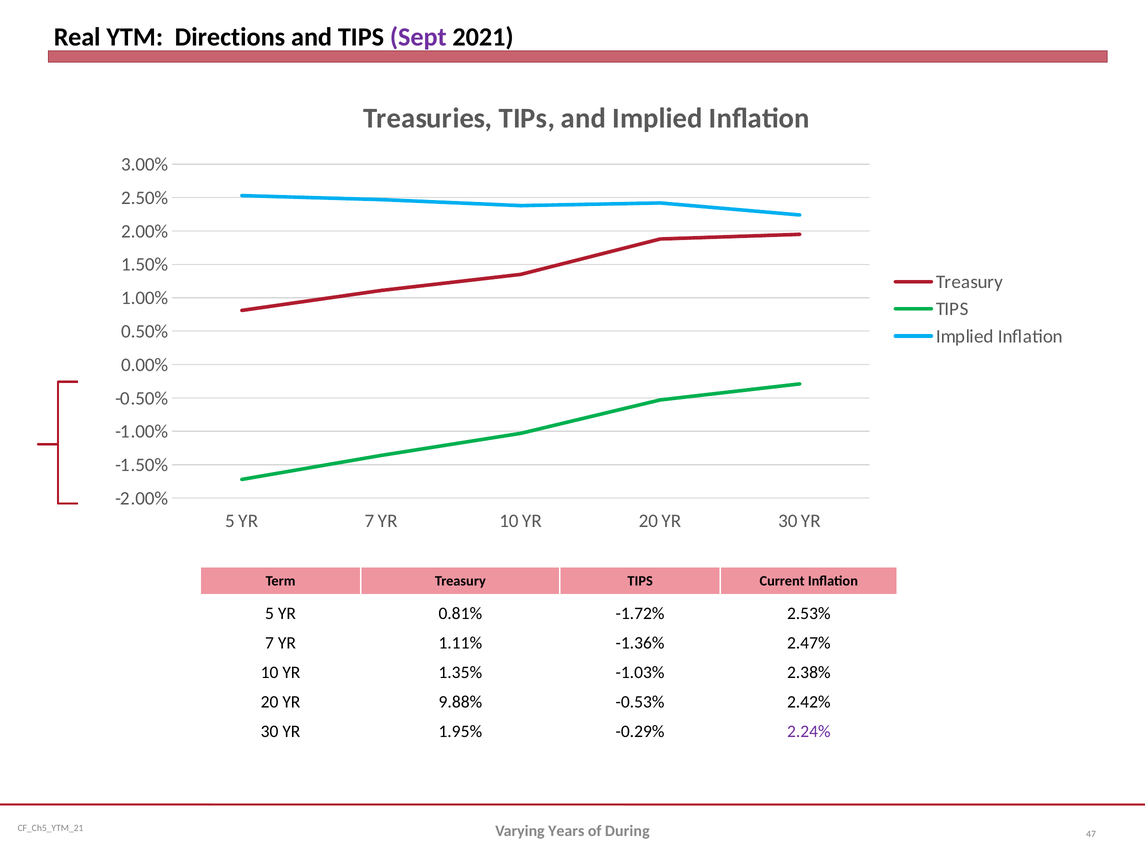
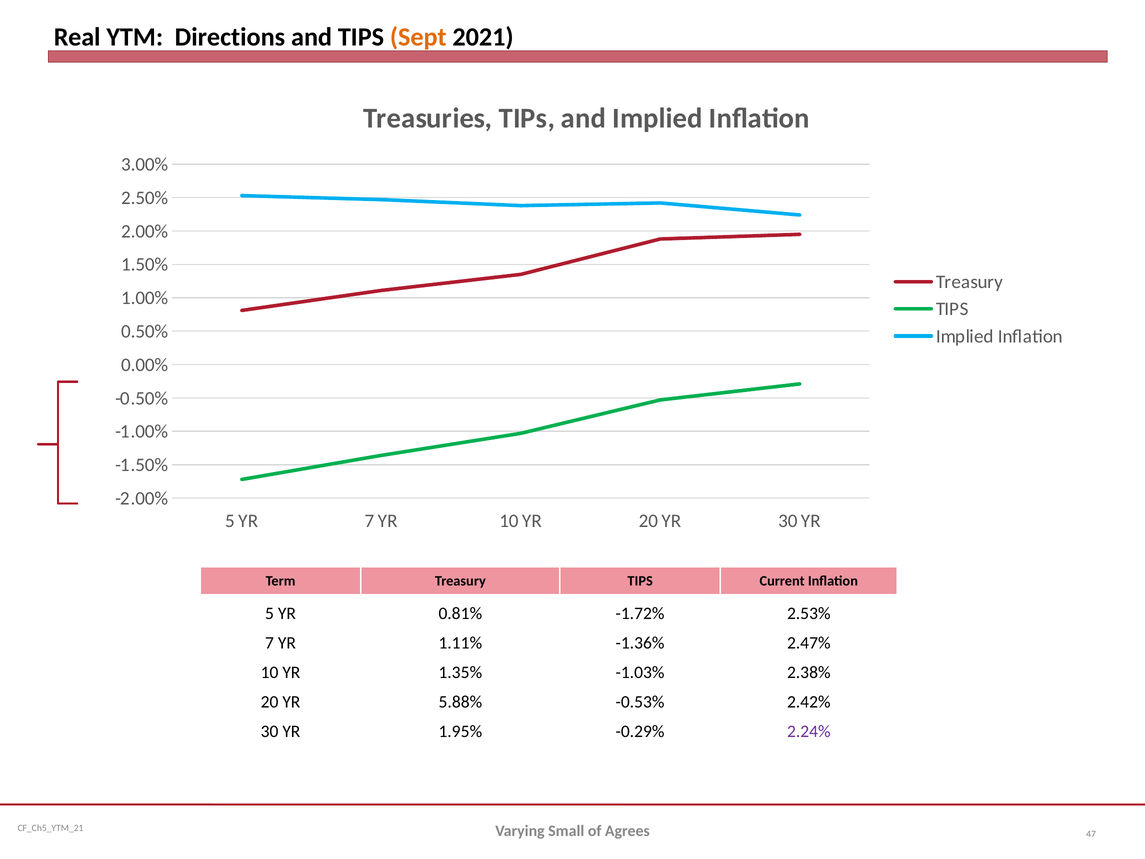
Sept colour: purple -> orange (418, 37)
9.88%: 9.88% -> 5.88% (460, 702)
Years: Years -> Small (566, 831)
During: During -> Agrees (627, 831)
